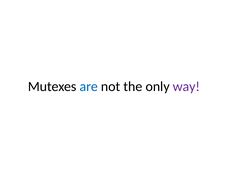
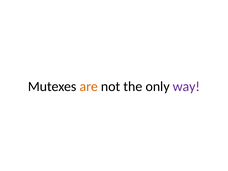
are colour: blue -> orange (89, 86)
